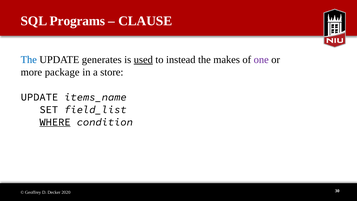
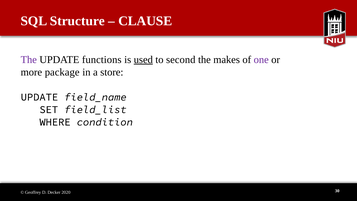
Programs: Programs -> Structure (77, 21)
The colour: blue -> purple (29, 60)
generates: generates -> functions (102, 60)
instead: instead -> second (181, 60)
items_name: items_name -> field_name (96, 97)
WHERE underline: present -> none (55, 122)
